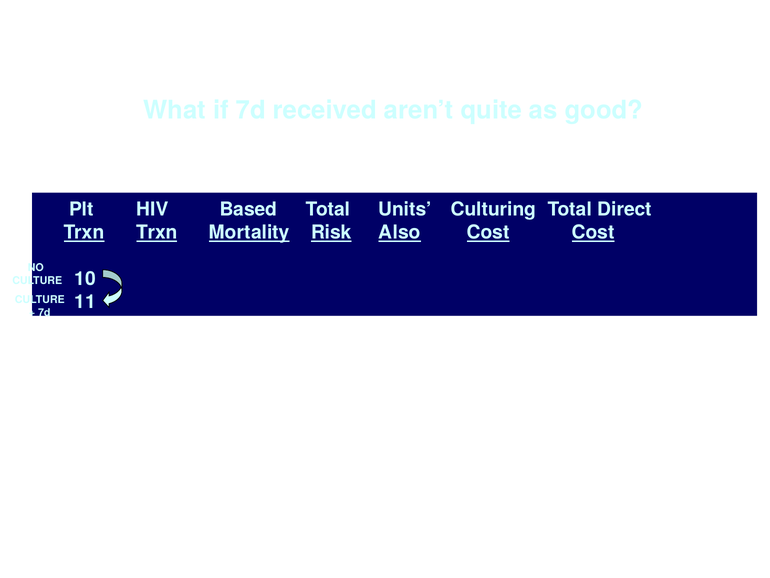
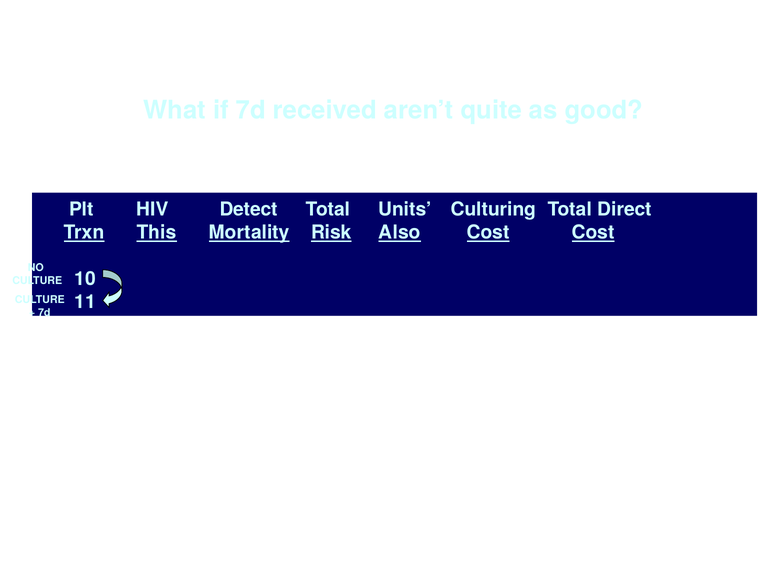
Based: Based -> Detect (249, 209)
Trxn Trxn: Trxn -> This (157, 232)
